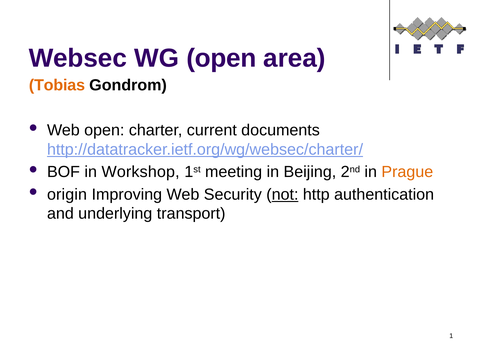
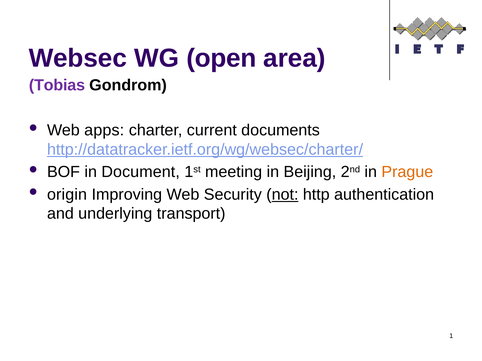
Tobias colour: orange -> purple (57, 85)
Web open: open -> apps (104, 130)
Workshop: Workshop -> Document (141, 172)
